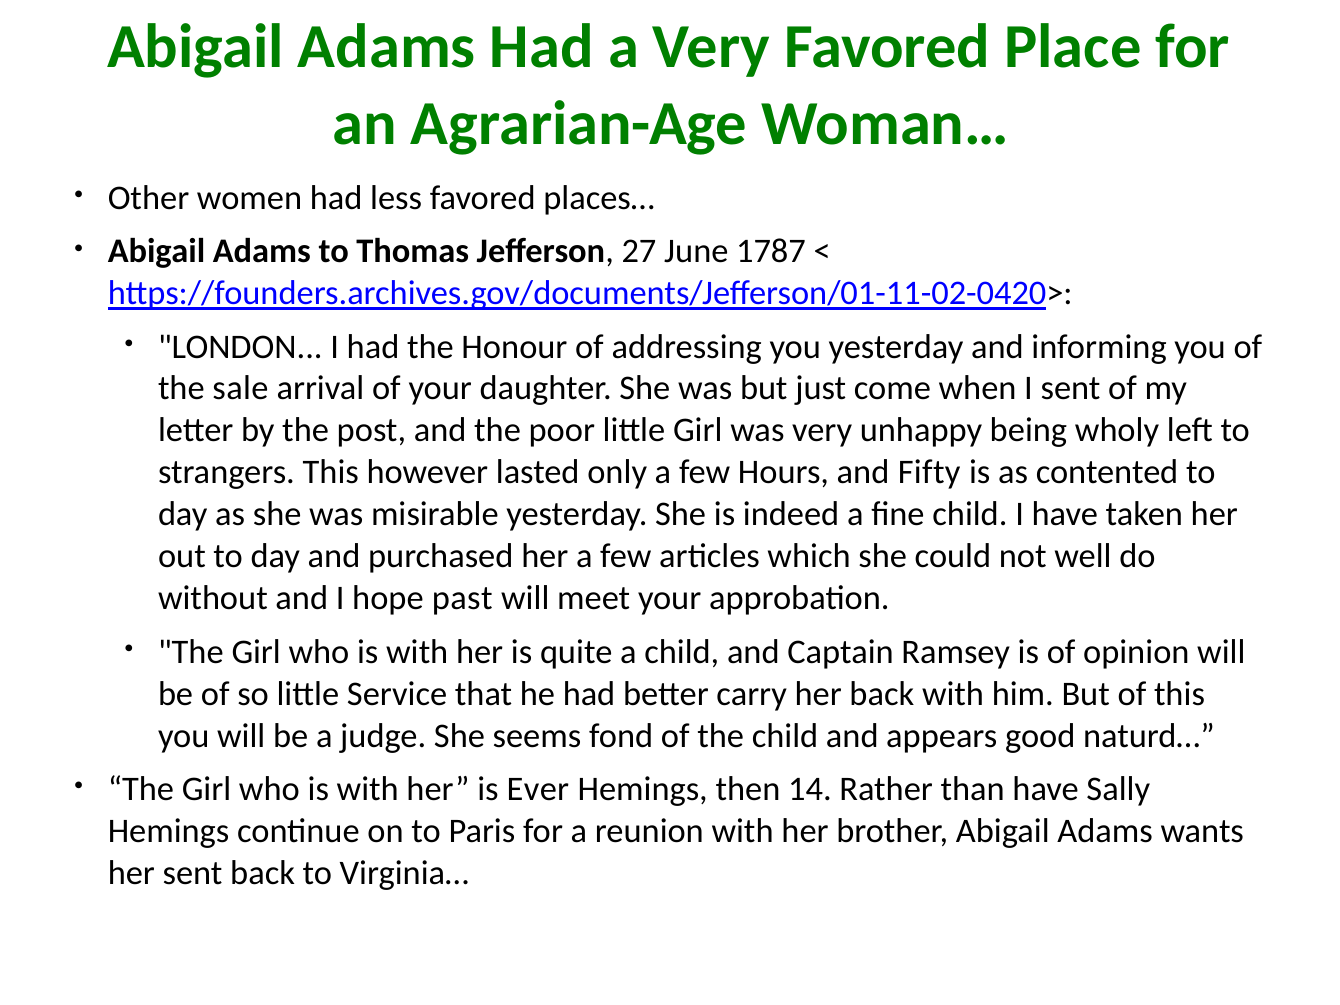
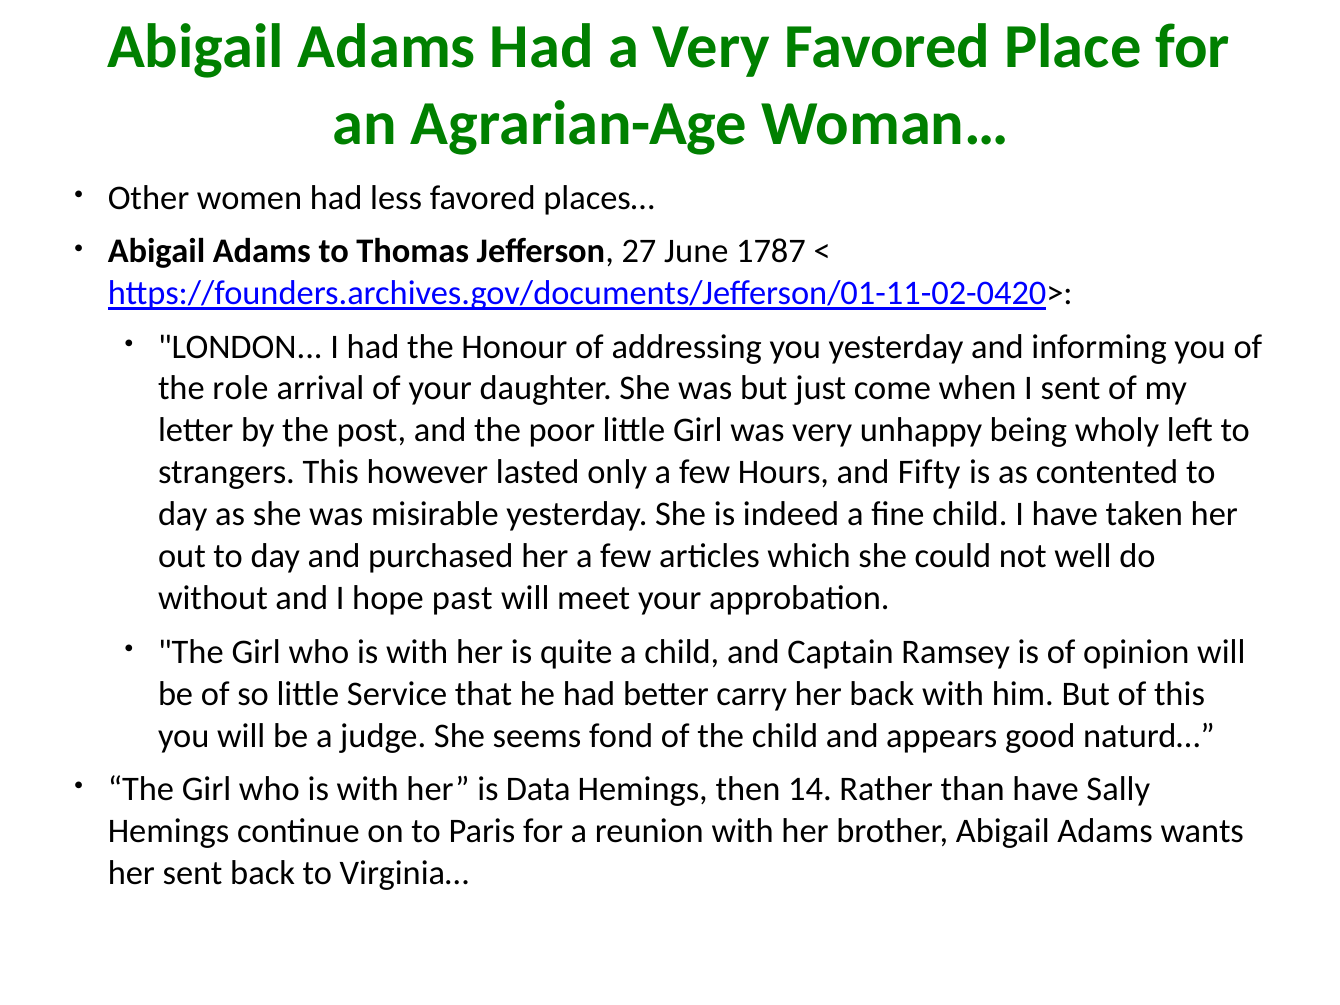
sale: sale -> role (240, 389)
Ever: Ever -> Data (538, 789)
